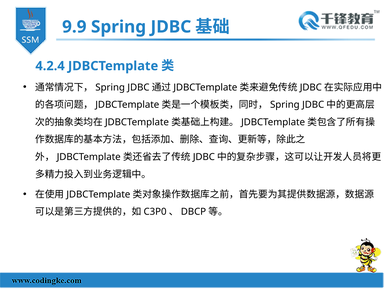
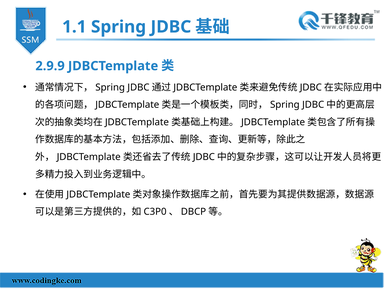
9.9: 9.9 -> 1.1 (74, 27)
4.2.4: 4.2.4 -> 2.9.9 (50, 66)
